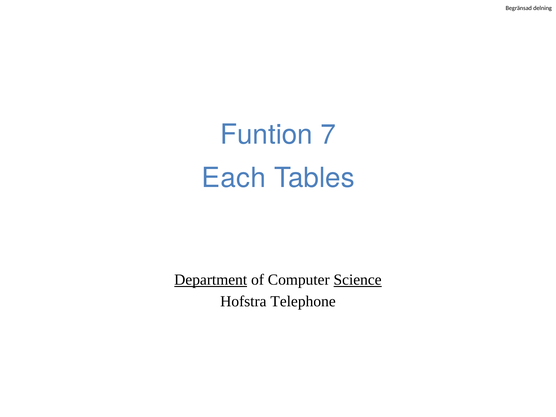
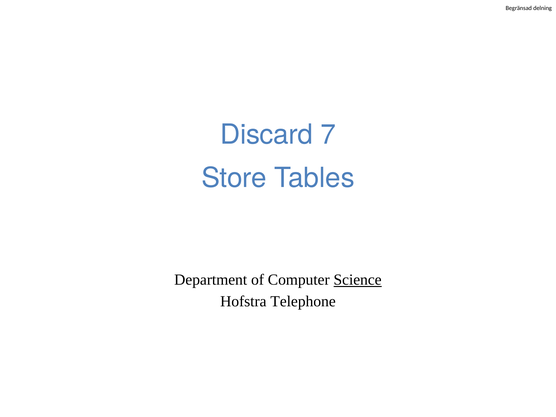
Funtion: Funtion -> Discard (267, 135)
Each: Each -> Store (234, 178)
Department underline: present -> none (211, 280)
